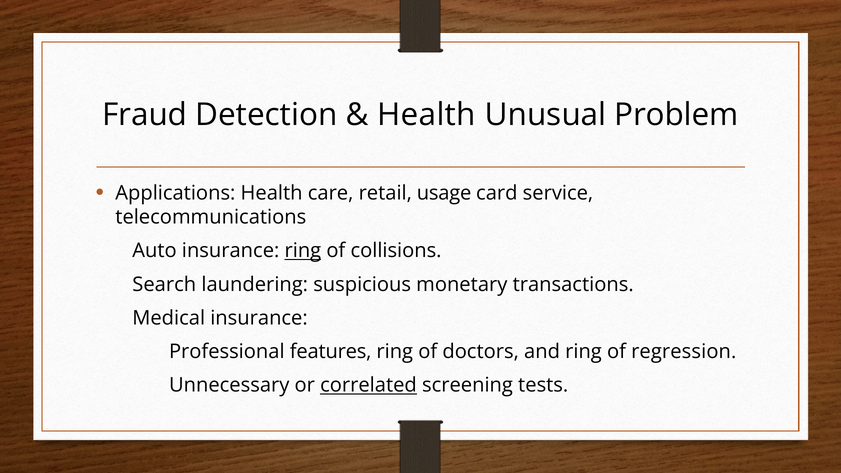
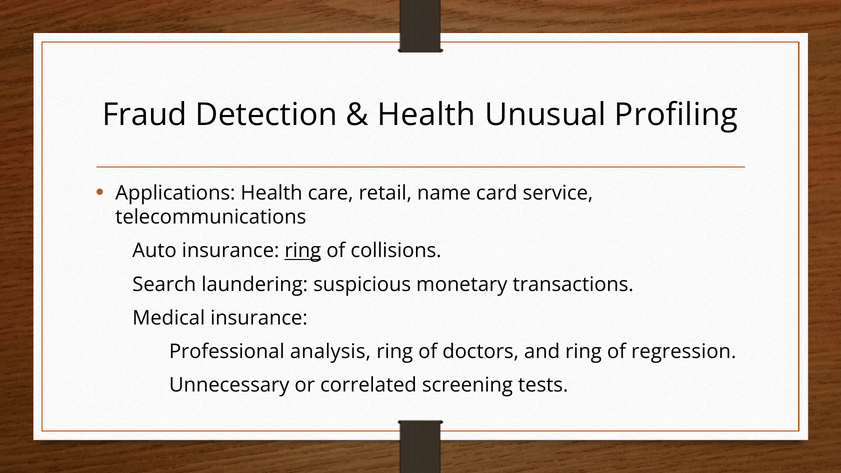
Problem: Problem -> Profiling (676, 115)
usage: usage -> name (444, 193)
features: features -> analysis (330, 352)
correlated underline: present -> none (369, 385)
